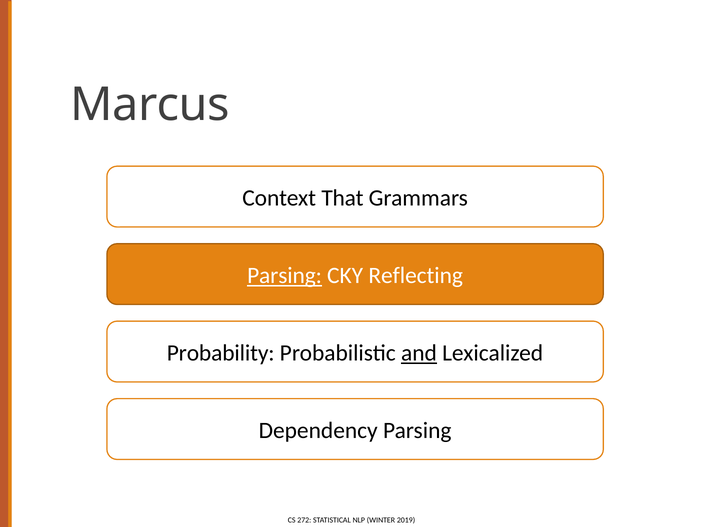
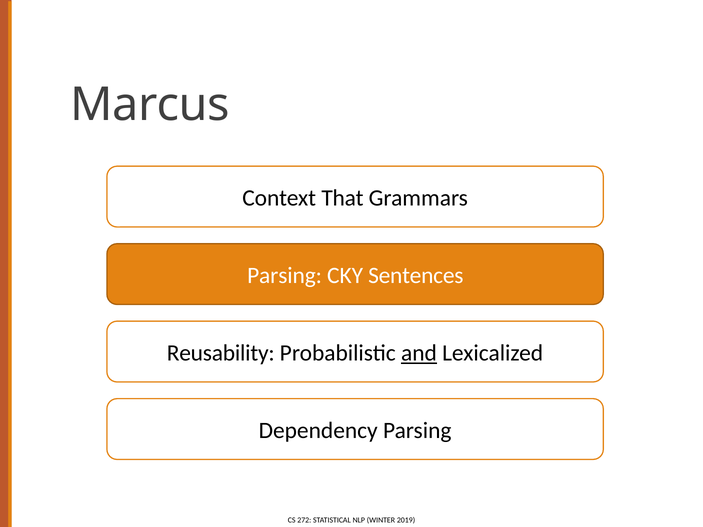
Parsing underline: present -> none (285, 276)
Reflecting: Reflecting -> Sentences (416, 276)
Probability: Probability -> Reusability (221, 353)
